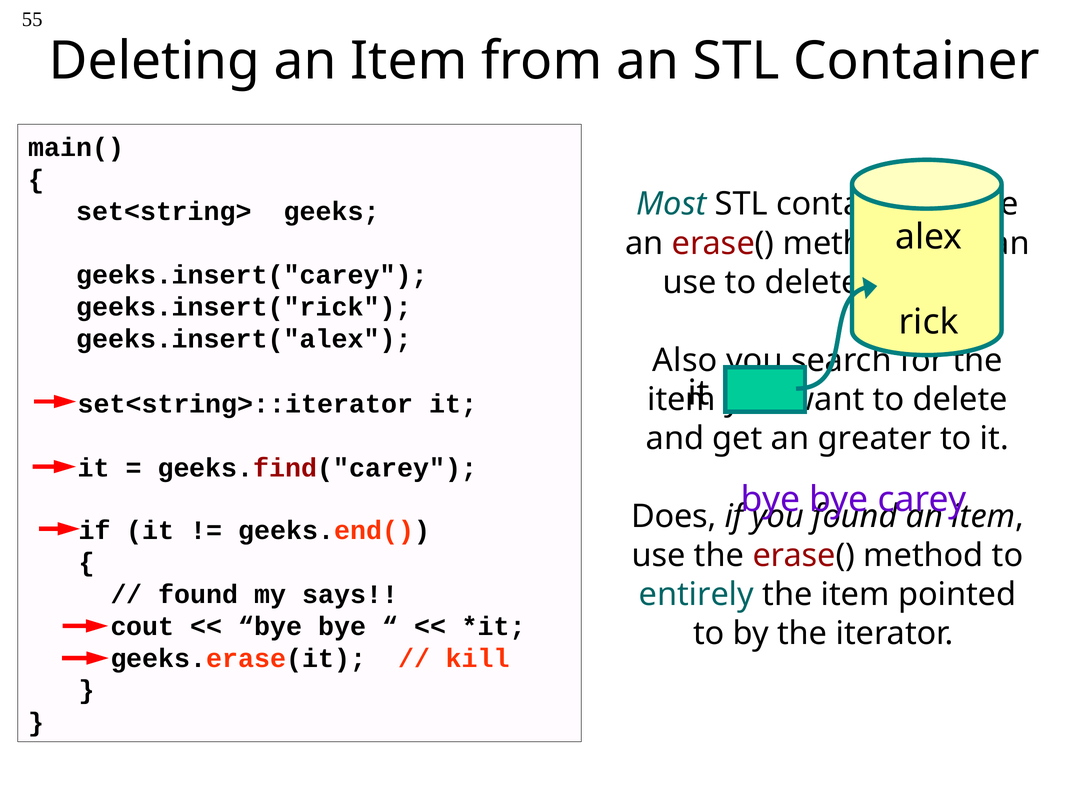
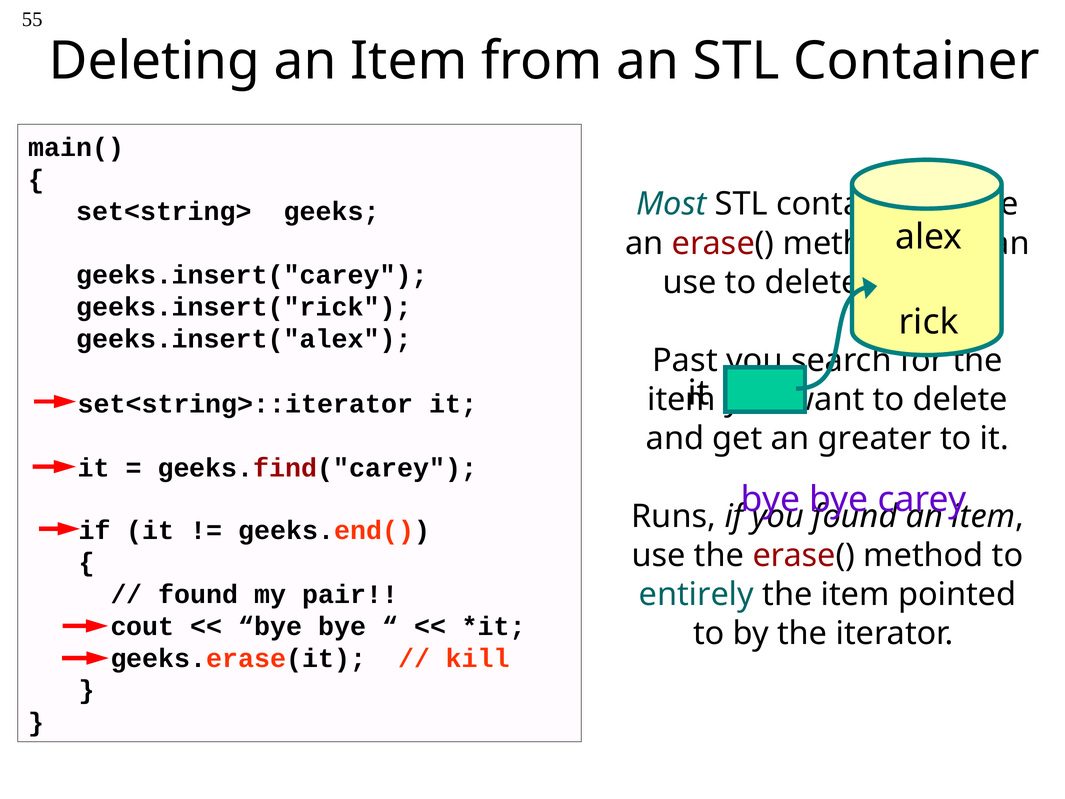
Also: Also -> Past (685, 360)
Does: Does -> Runs (674, 516)
says: says -> pair (350, 594)
